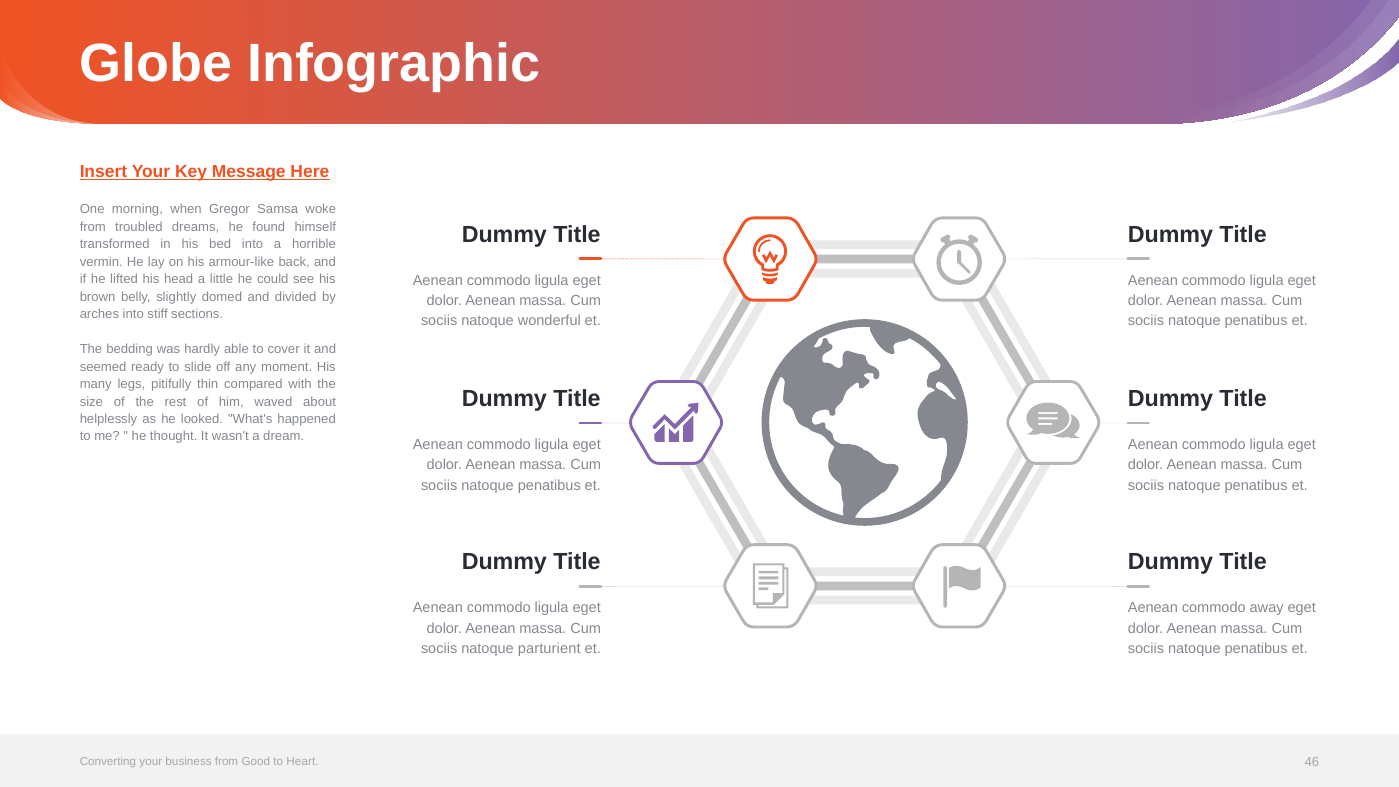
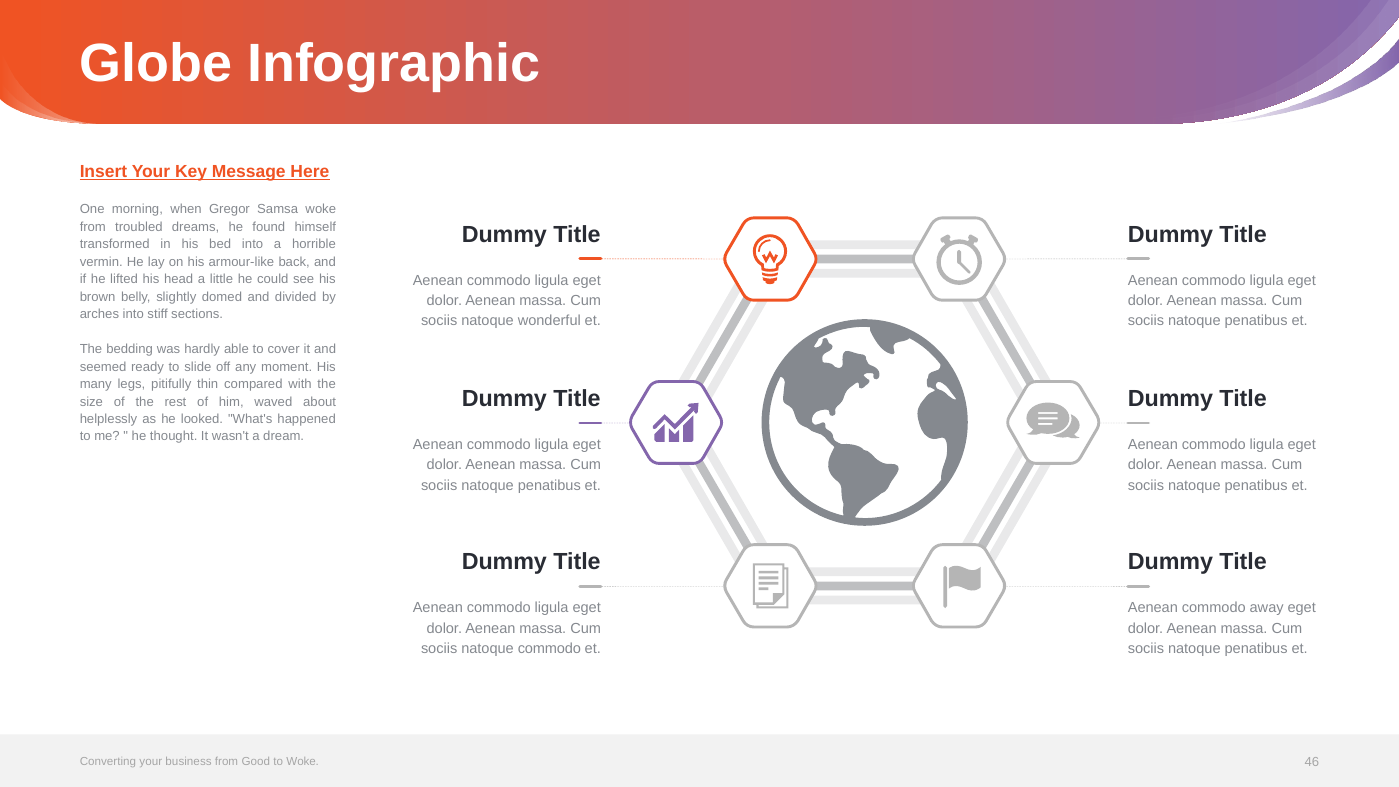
natoque parturient: parturient -> commodo (549, 649)
to Heart: Heart -> Woke (303, 762)
